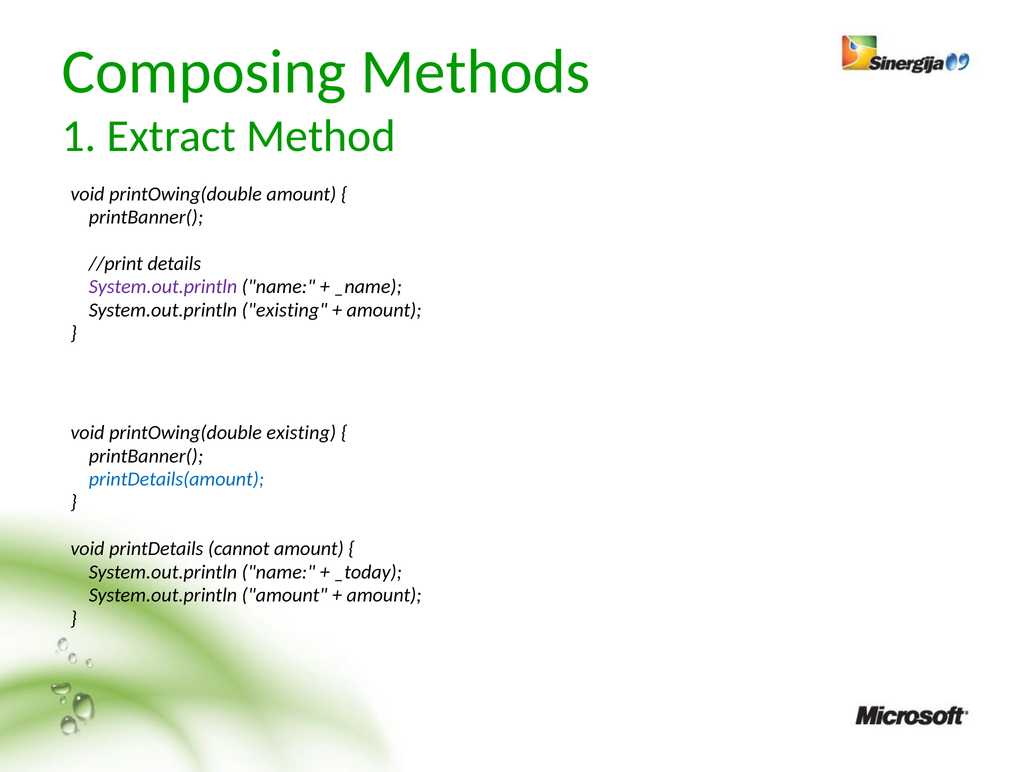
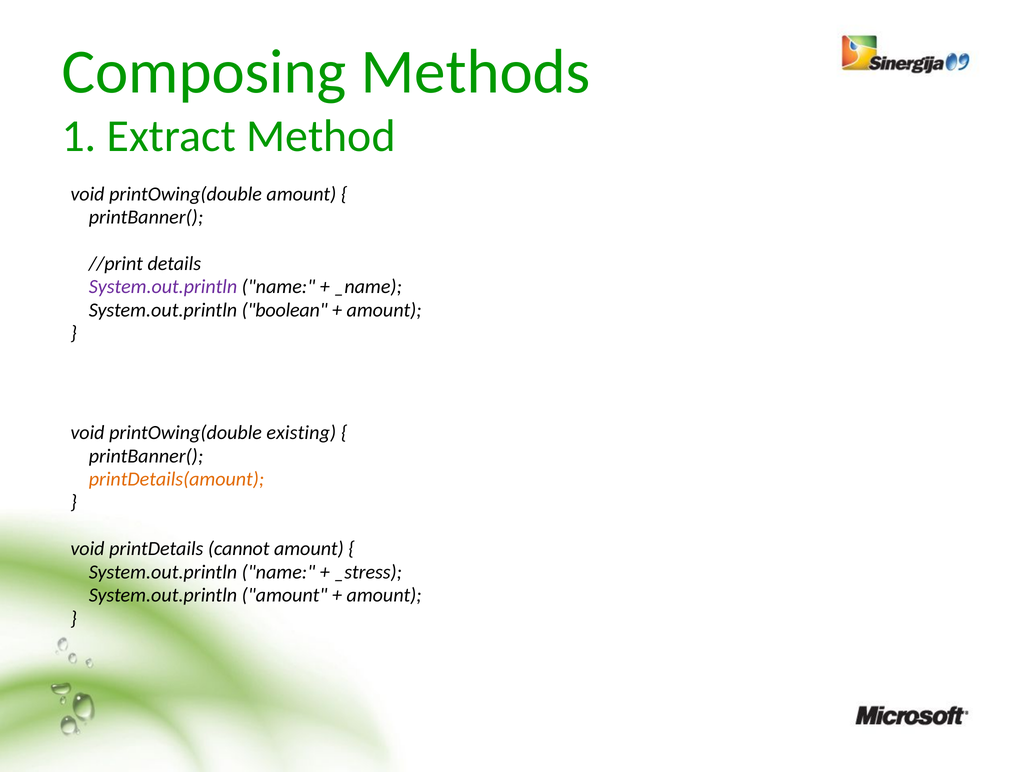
System.out.println existing: existing -> boolean (285, 310)
printDetails(amount colour: blue -> orange (176, 479)
_today: _today -> _stress (368, 572)
